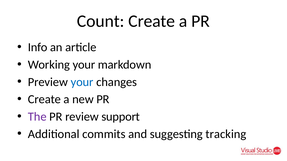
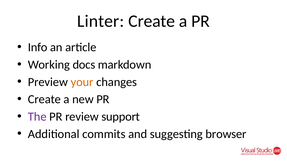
Count: Count -> Linter (101, 21)
Working your: your -> docs (84, 65)
your colour: blue -> orange (82, 82)
tracking: tracking -> browser (226, 134)
